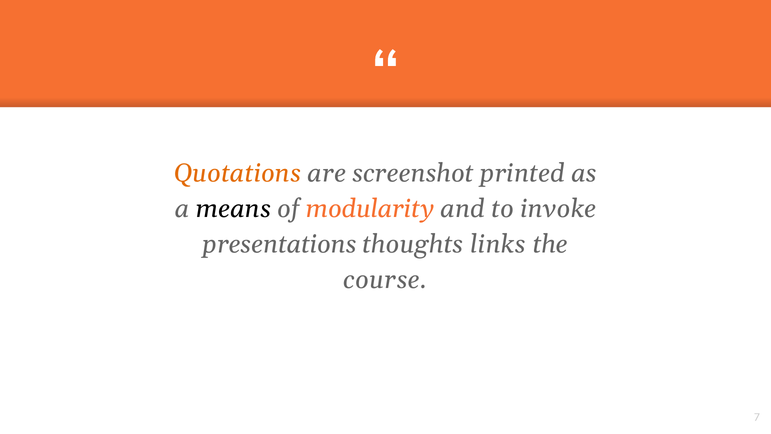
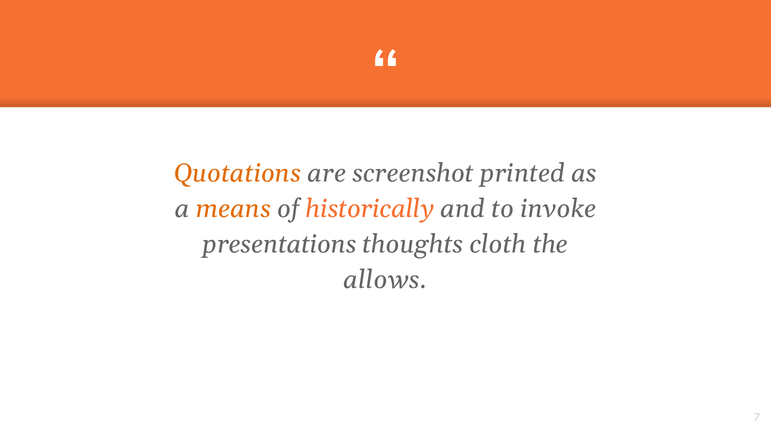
means colour: black -> orange (233, 209)
modularity: modularity -> historically (370, 209)
links: links -> cloth (498, 244)
course: course -> allows (385, 280)
